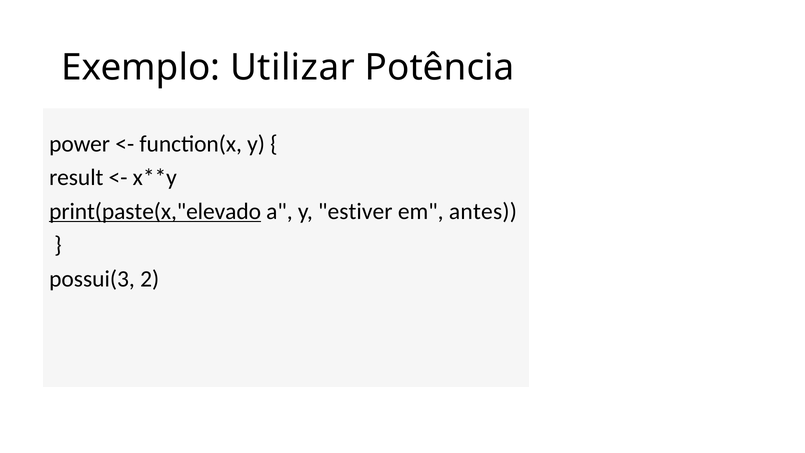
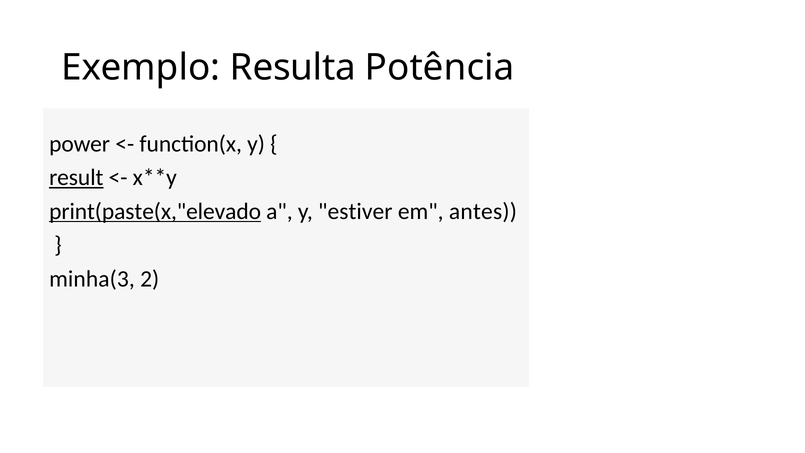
Utilizar: Utilizar -> Resulta (293, 68)
result underline: none -> present (76, 178)
possui(3: possui(3 -> minha(3 (92, 279)
